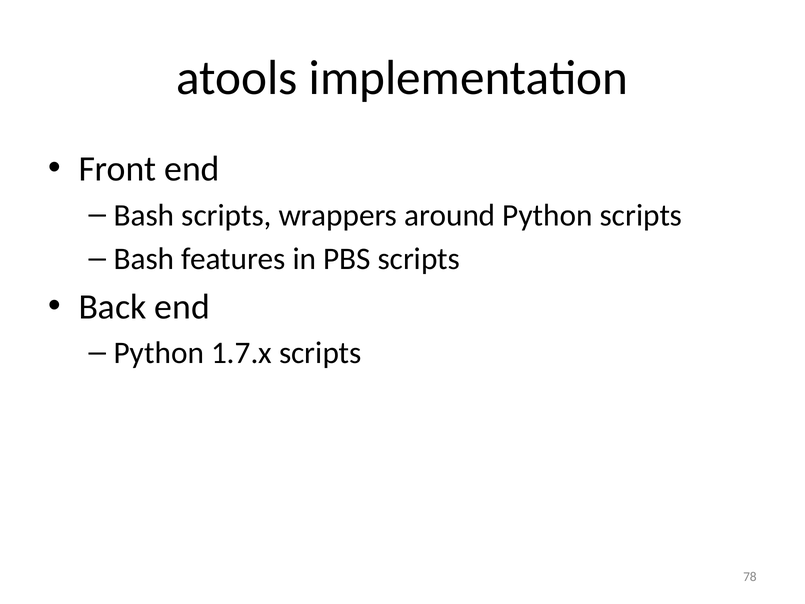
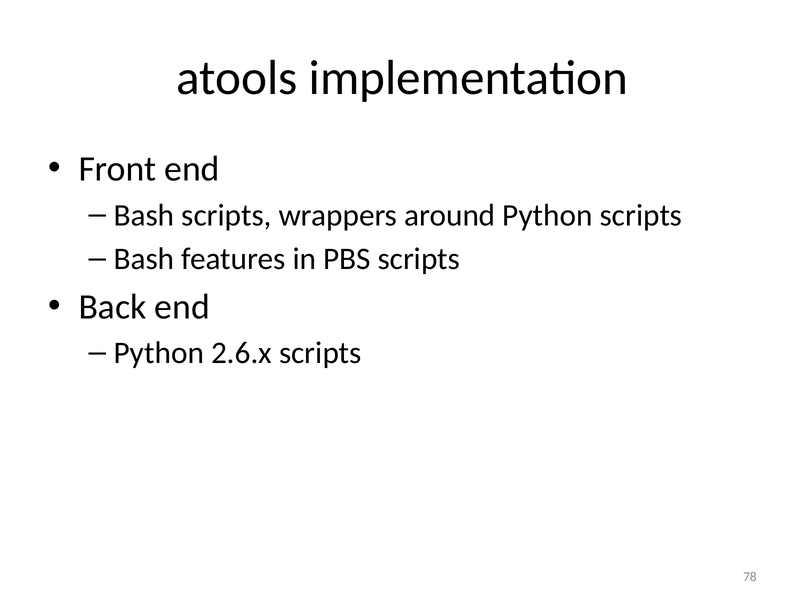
1.7.x: 1.7.x -> 2.6.x (242, 353)
